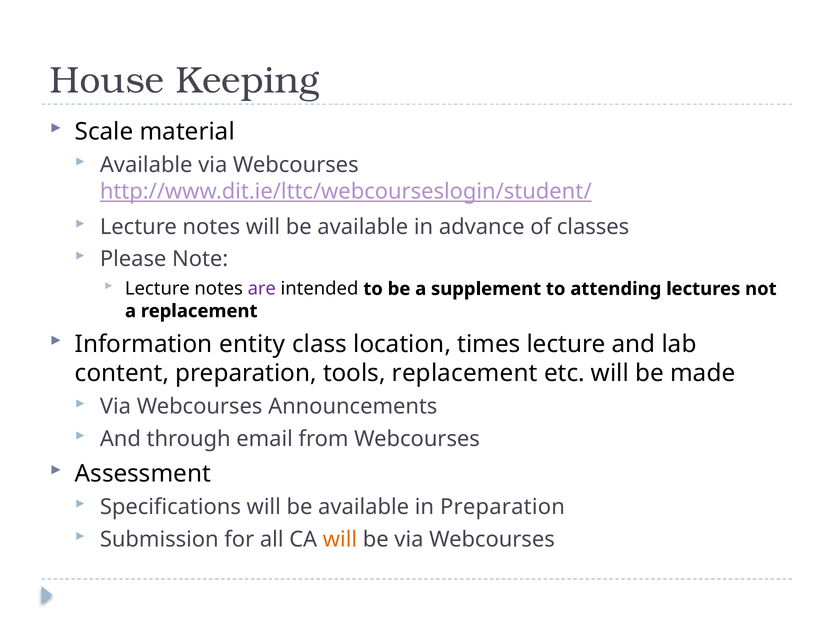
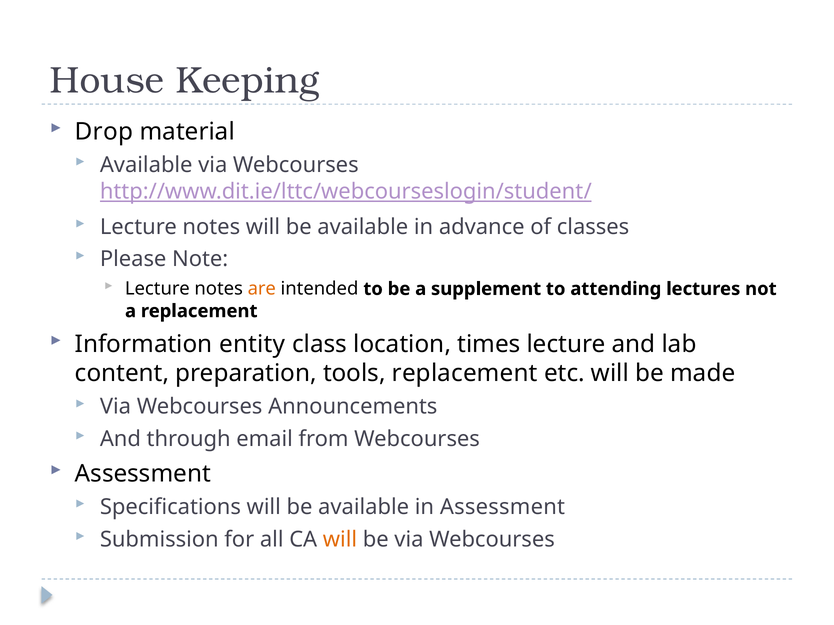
Scale: Scale -> Drop (104, 132)
are colour: purple -> orange (262, 289)
in Preparation: Preparation -> Assessment (502, 508)
